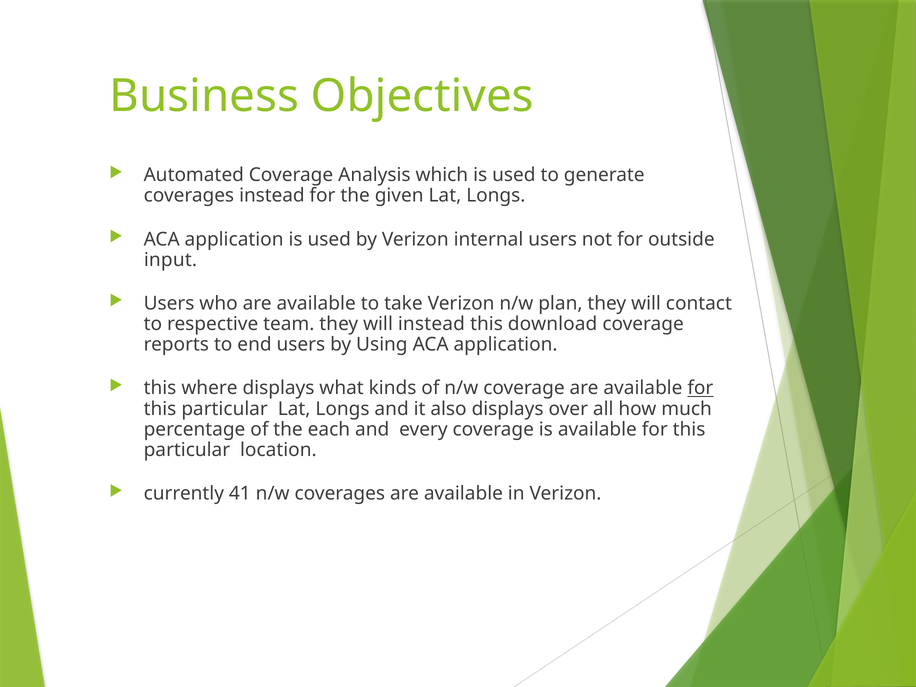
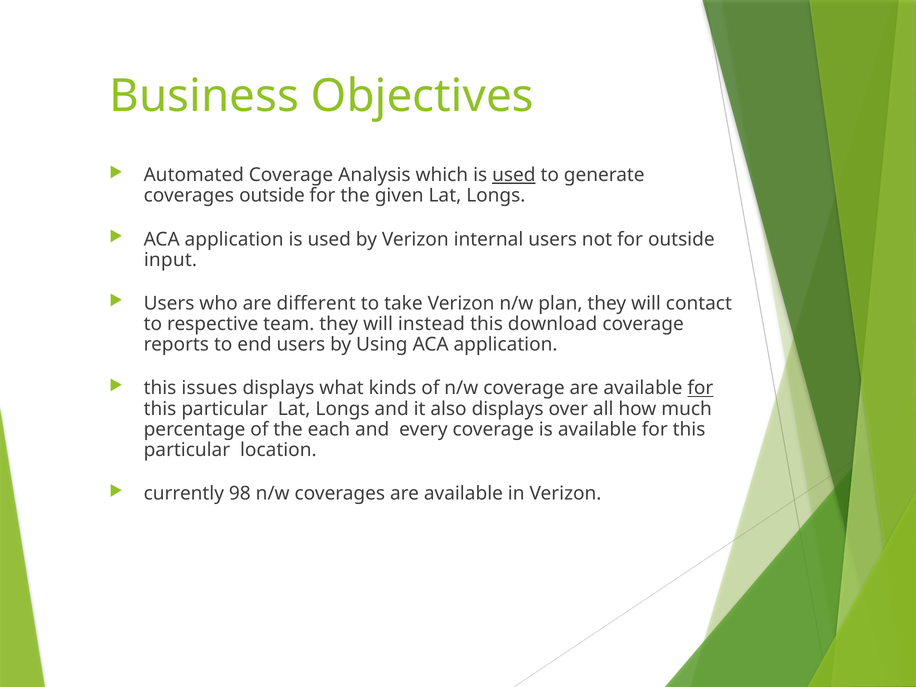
used underline: none -> present (514, 175)
coverages instead: instead -> outside (272, 196)
who are available: available -> different (316, 303)
where: where -> issues (209, 388)
41: 41 -> 98 (240, 494)
